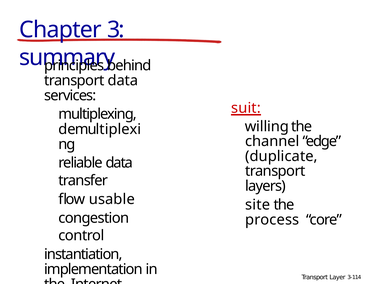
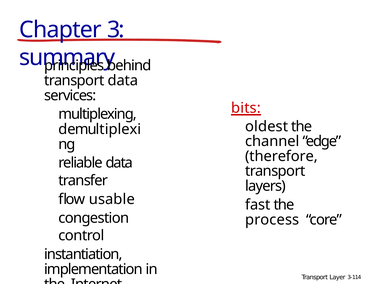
suit: suit -> bits (246, 108)
willing: willing -> oldest (267, 126)
duplicate: duplicate -> therefore (281, 156)
site: site -> fast (258, 204)
